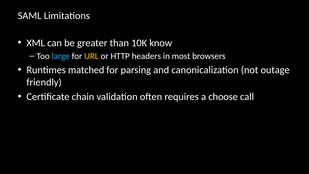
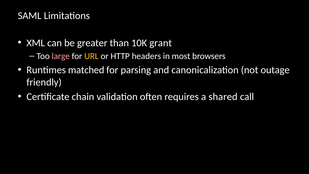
know: know -> grant (161, 43)
large colour: light blue -> pink (61, 56)
choose: choose -> shared (223, 97)
